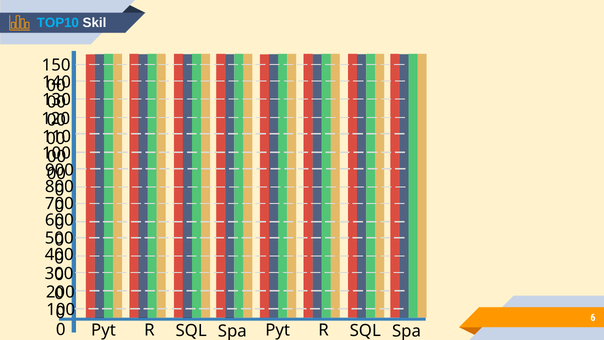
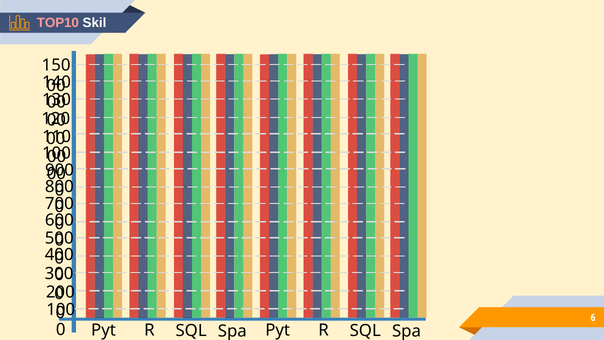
TOP10 colour: light blue -> pink (58, 23)
